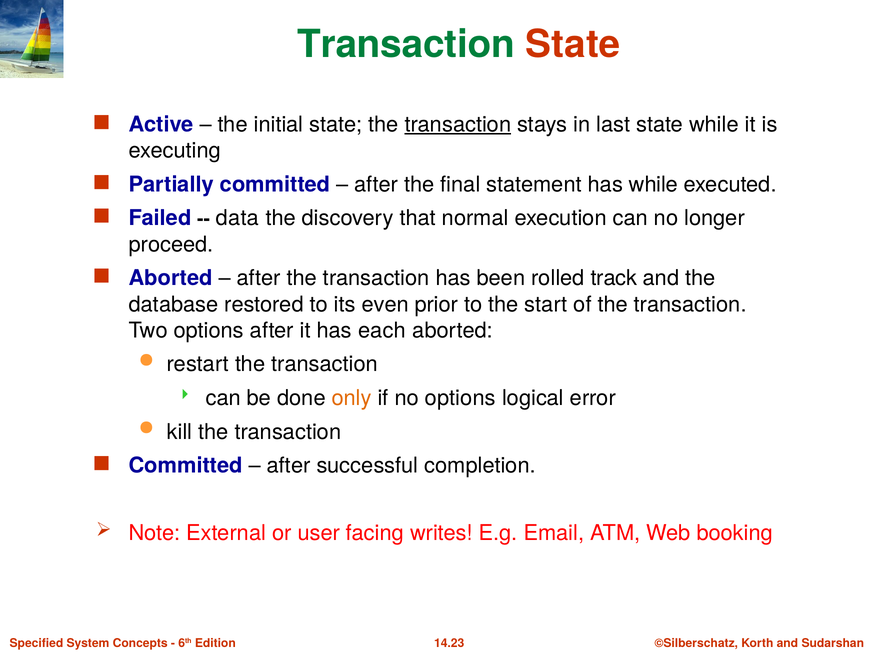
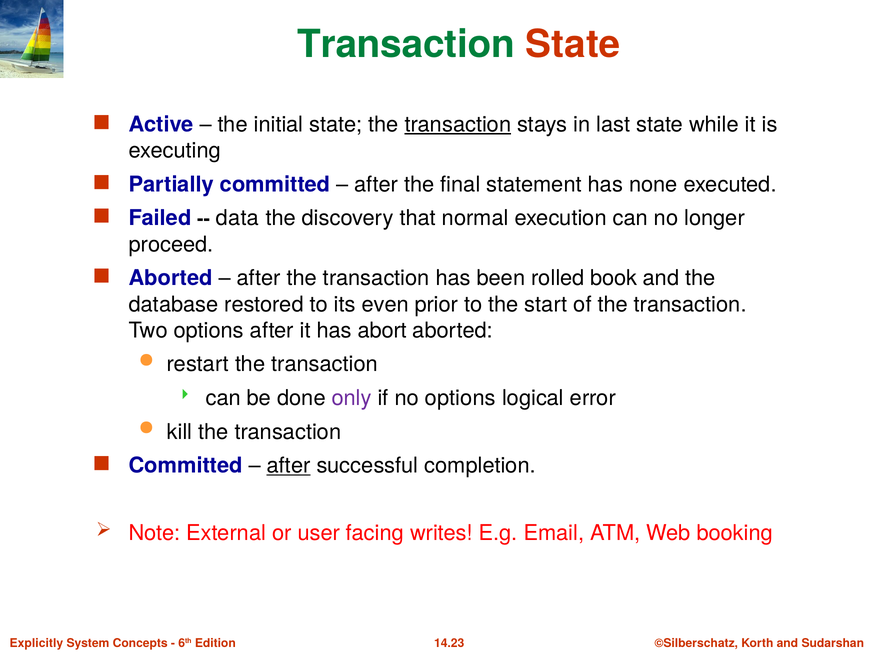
has while: while -> none (653, 185)
track: track -> book (614, 278)
each: each -> abort (382, 331)
only colour: orange -> purple (352, 399)
after underline: none -> present (289, 466)
Specified: Specified -> Explicitly (36, 644)
